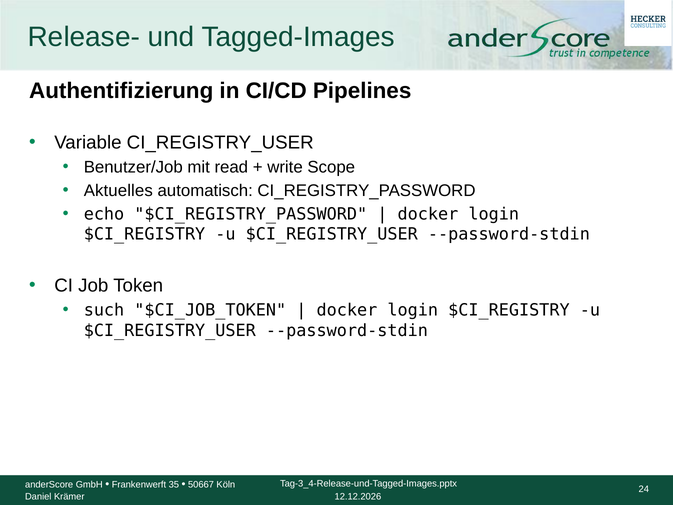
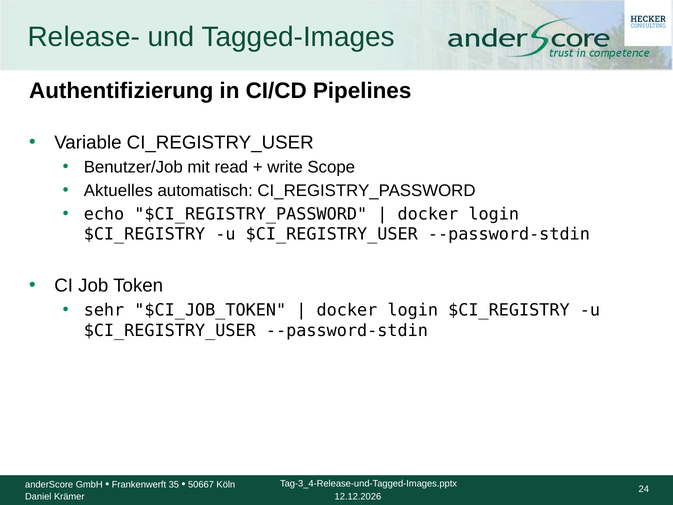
such: such -> sehr (104, 310)
